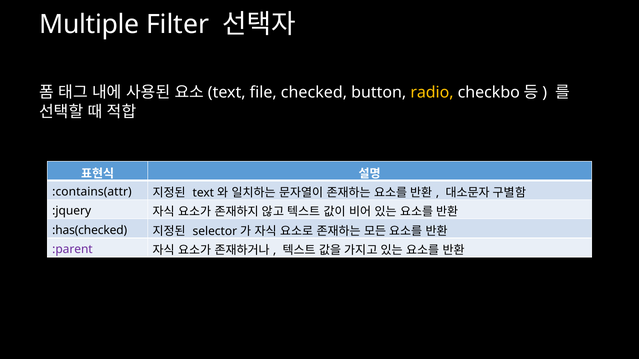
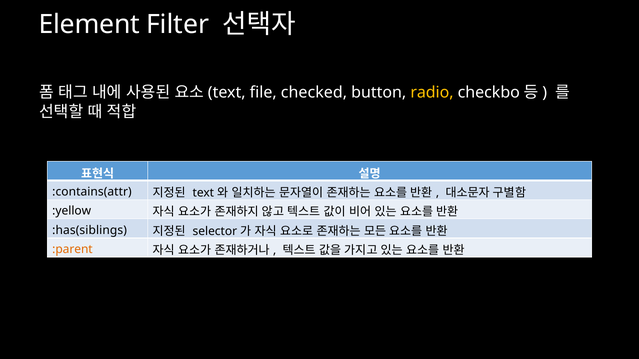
Multiple: Multiple -> Element (89, 25)
:jquery: :jquery -> :yellow (72, 211)
:has(checked: :has(checked -> :has(siblings (90, 230)
:parent colour: purple -> orange (72, 250)
